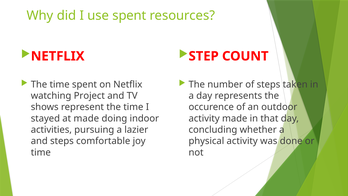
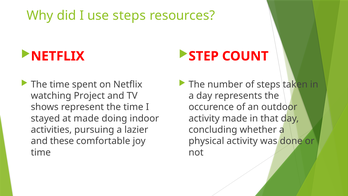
use spent: spent -> steps (129, 16)
and steps: steps -> these (62, 141)
